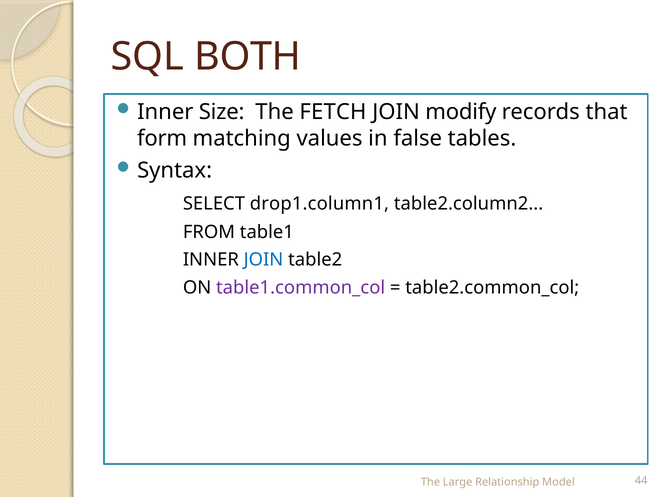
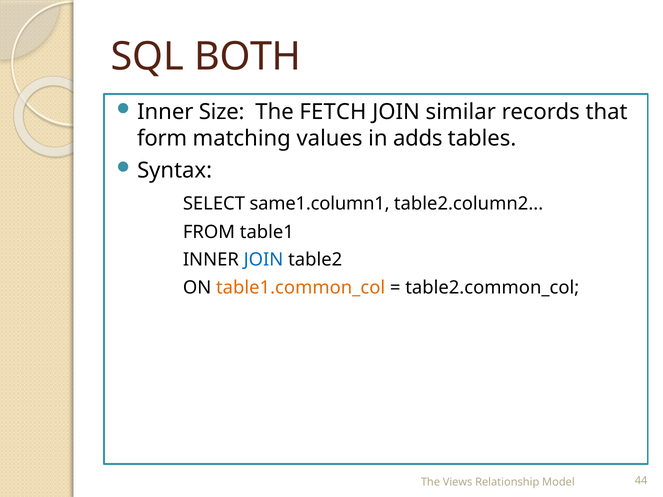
modify: modify -> similar (461, 112)
false: false -> adds (418, 139)
drop1.column1: drop1.column1 -> same1.column1 (320, 204)
table1.common_col colour: purple -> orange (301, 288)
Large: Large -> Views (458, 483)
